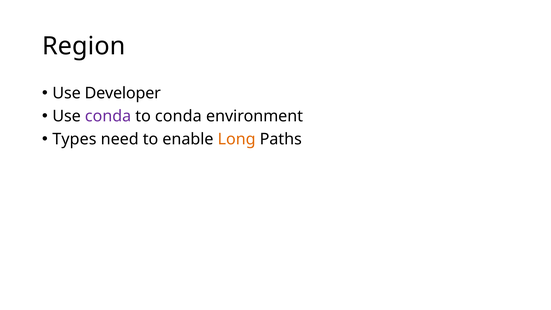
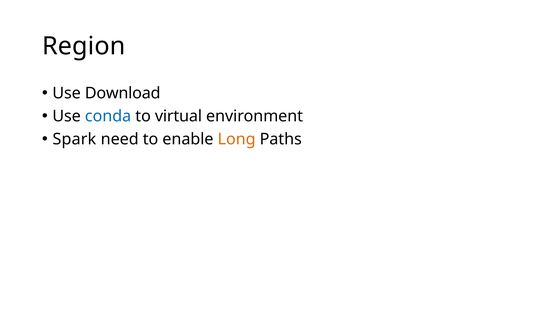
Developer: Developer -> Download (123, 93)
conda colour: purple -> blue (108, 116)
to conda: conda -> virtual (178, 116)
Types: Types -> Spark (74, 139)
